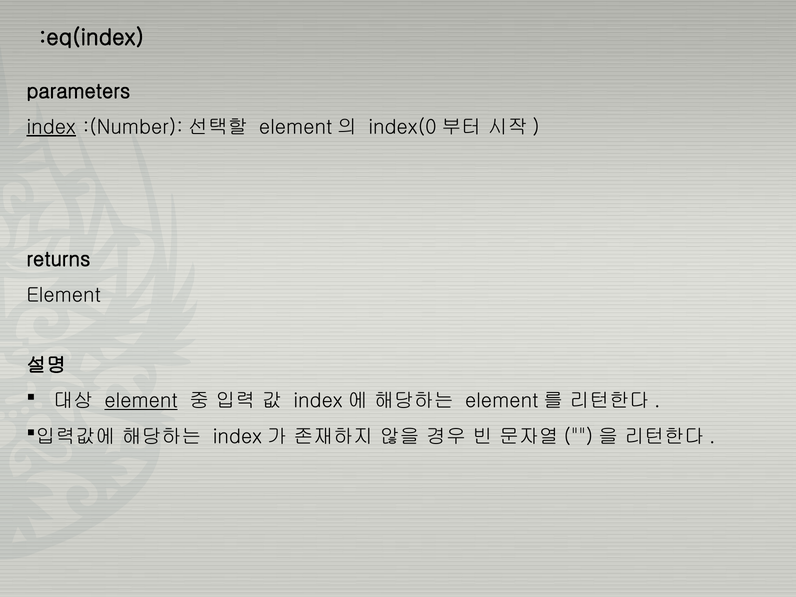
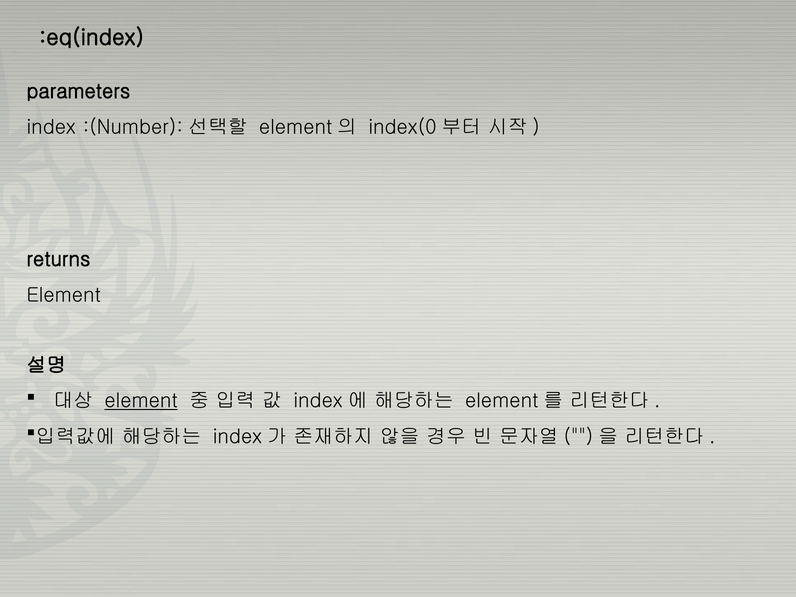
index underline: present -> none (51, 127)
